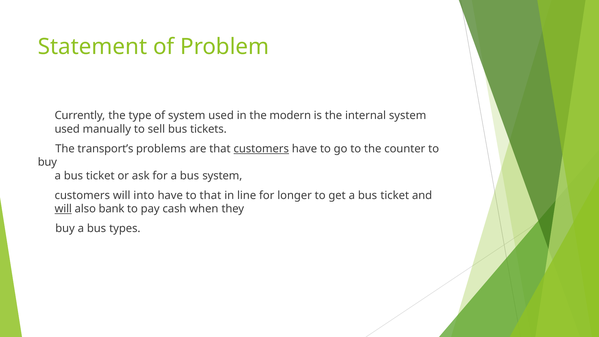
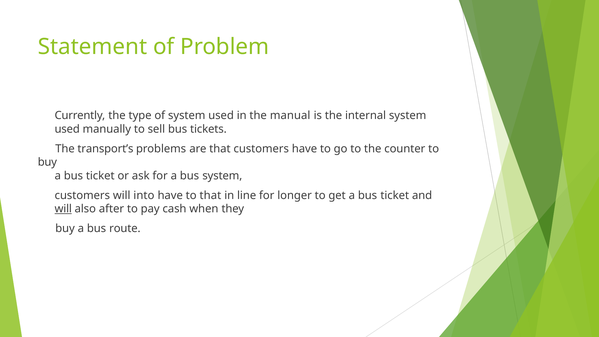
modern: modern -> manual (290, 116)
customers underline: present -> none (261, 149)
bank: bank -> after (111, 209)
types: types -> route (125, 228)
